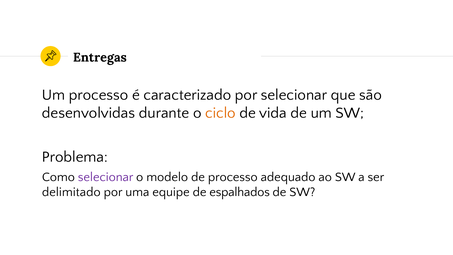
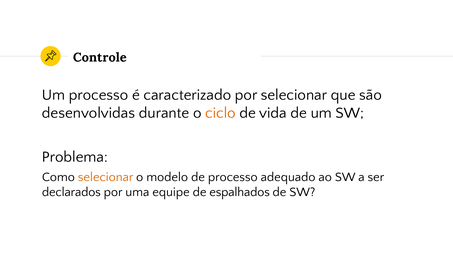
Entregas: Entregas -> Controle (100, 57)
selecionar colour: purple -> orange (106, 177)
delimitado: delimitado -> declarados (71, 192)
